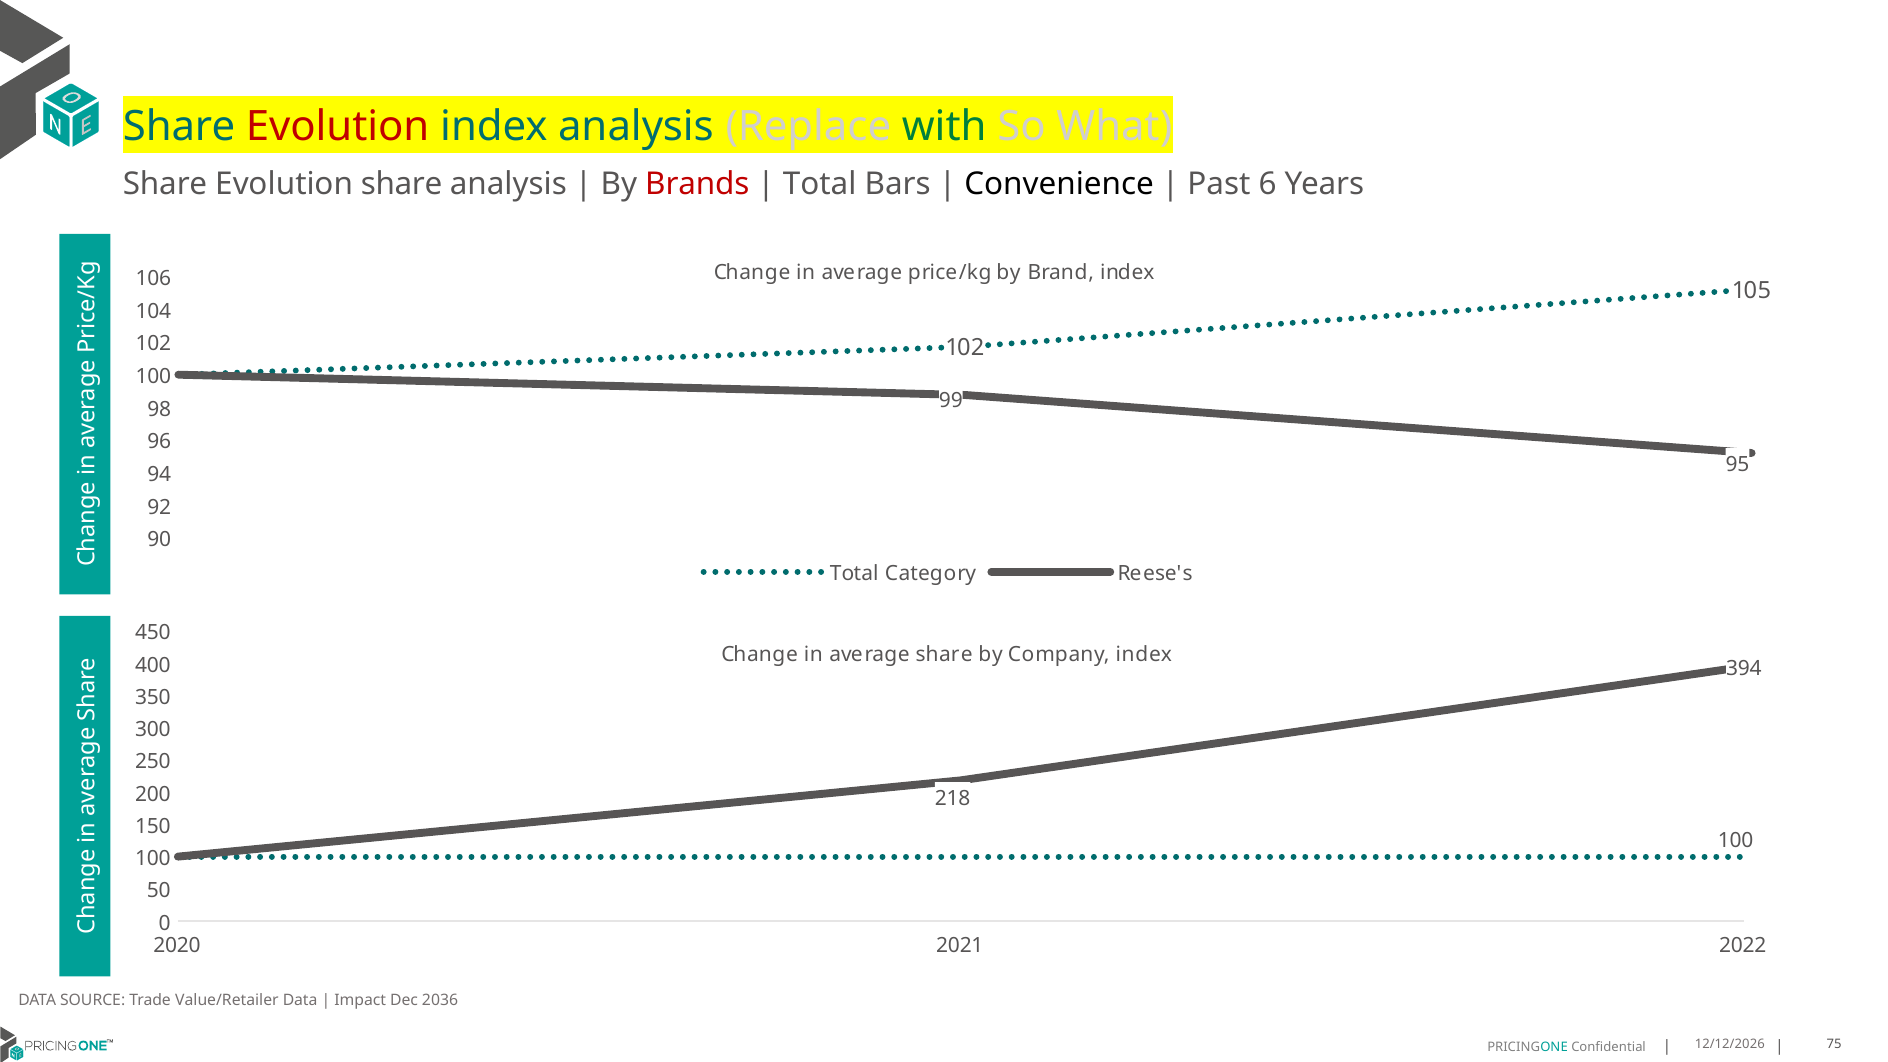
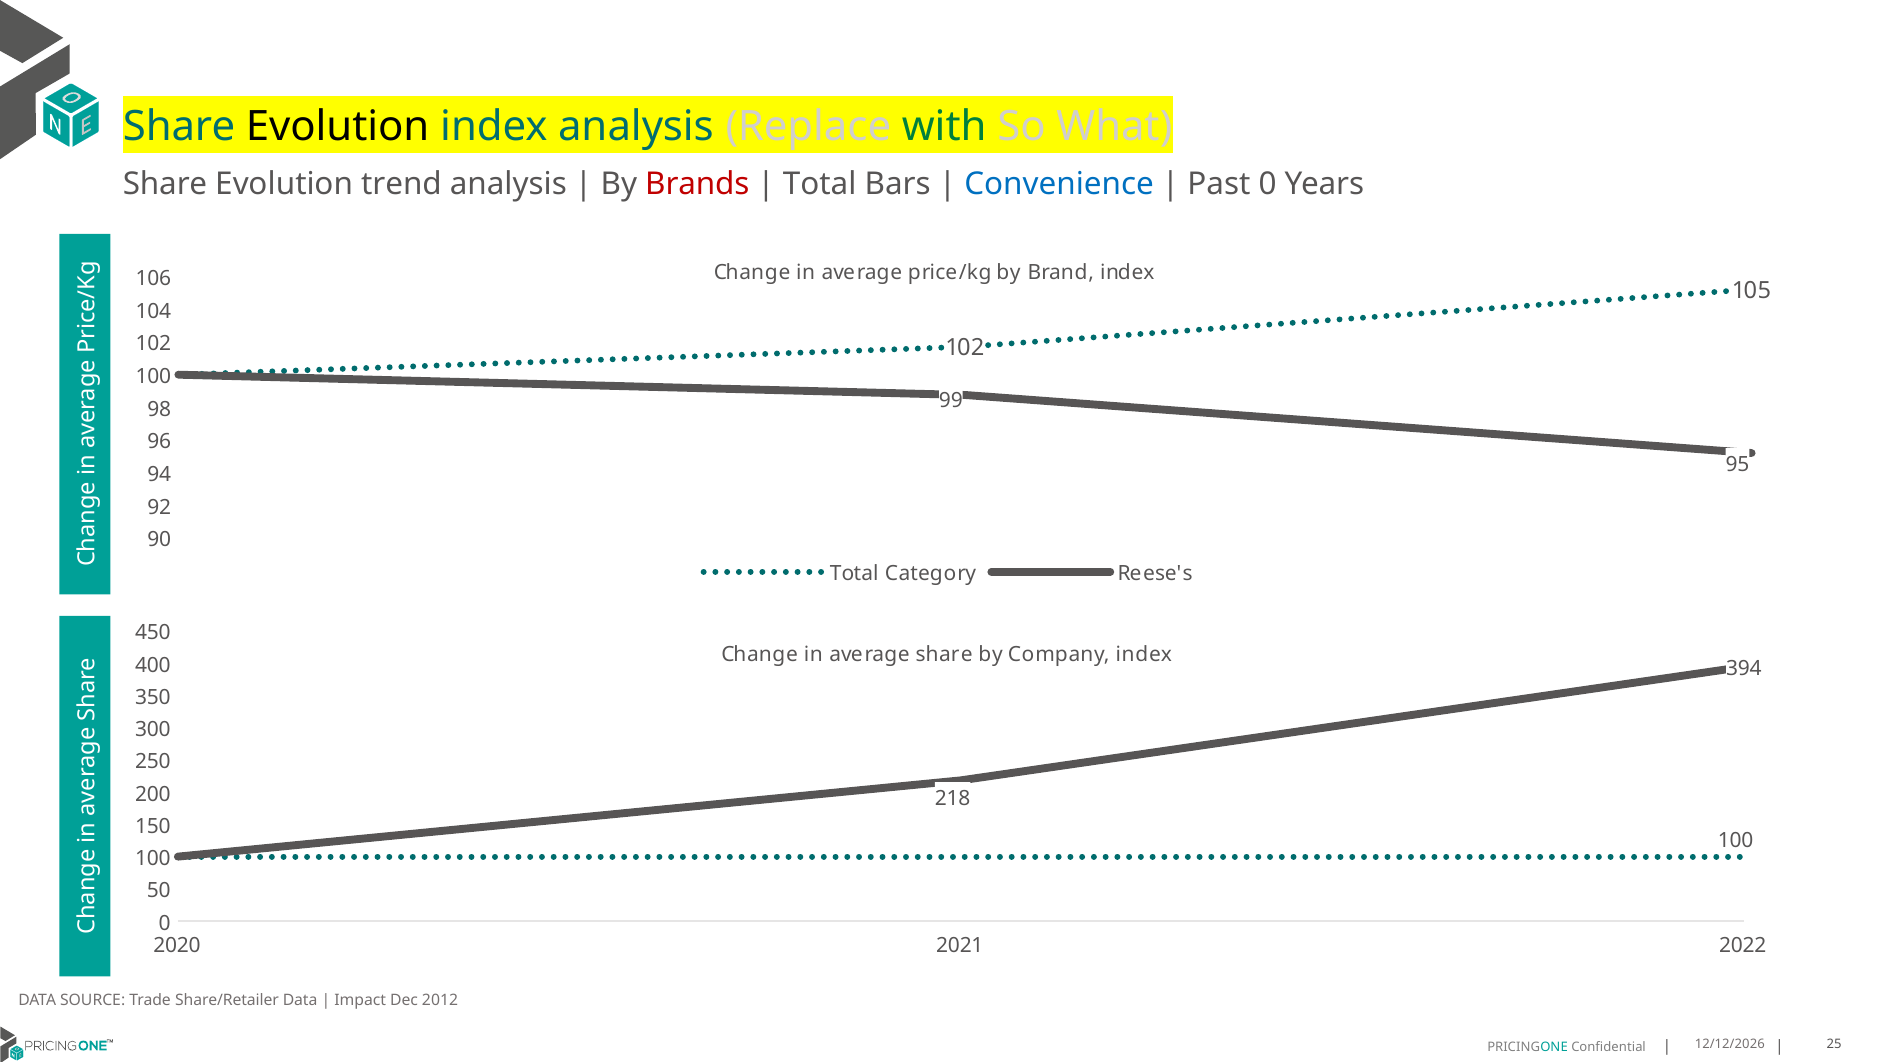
Evolution colour: red -> black (338, 127)
Evolution share: share -> trend (401, 184)
Convenience colour: black -> blue (1059, 184)
Past 6: 6 -> 0 (1268, 184)
Value/Retailer: Value/Retailer -> Share/Retailer (227, 1000)
2036: 2036 -> 2012 (440, 1000)
75: 75 -> 25 (1834, 1044)
